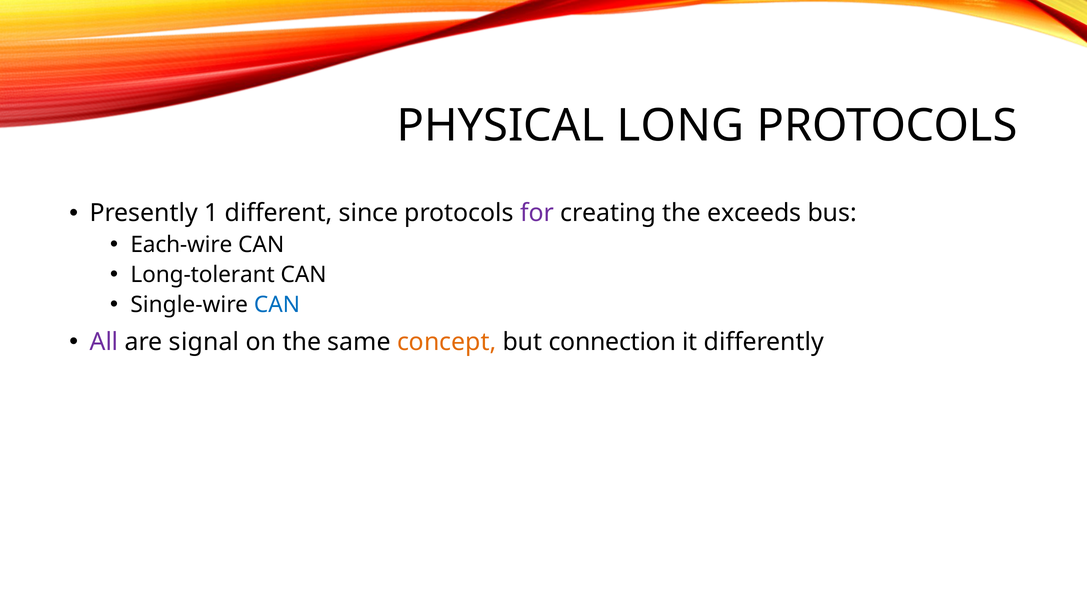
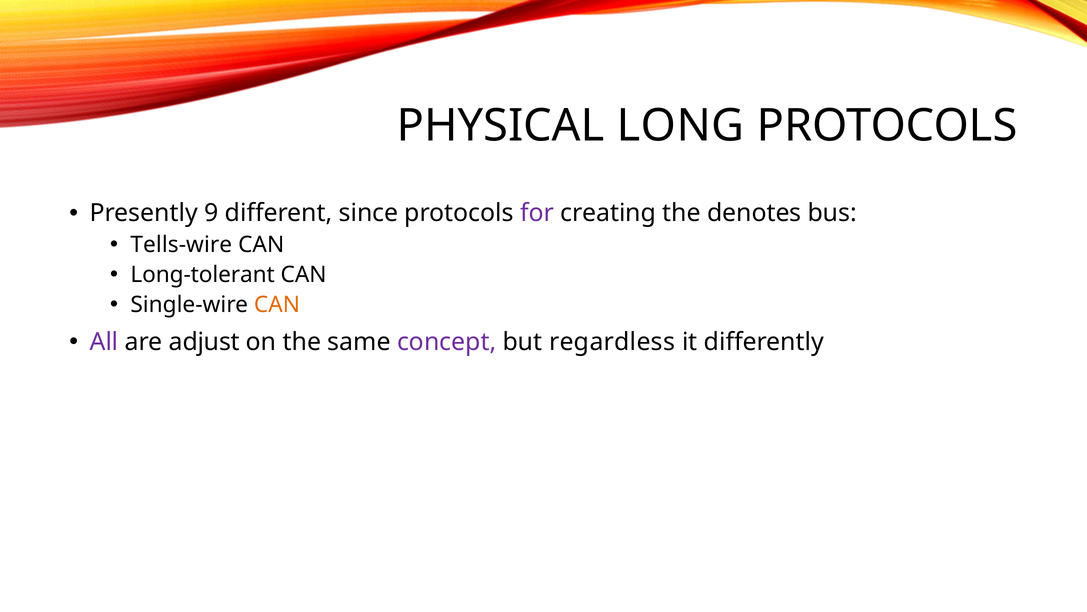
1: 1 -> 9 (211, 213)
exceeds: exceeds -> denotes (754, 213)
Each-wire: Each-wire -> Tells-wire (181, 244)
CAN colour: blue -> orange (277, 305)
signal: signal -> adjust (204, 342)
concept colour: orange -> purple (447, 342)
connection: connection -> regardless (612, 342)
